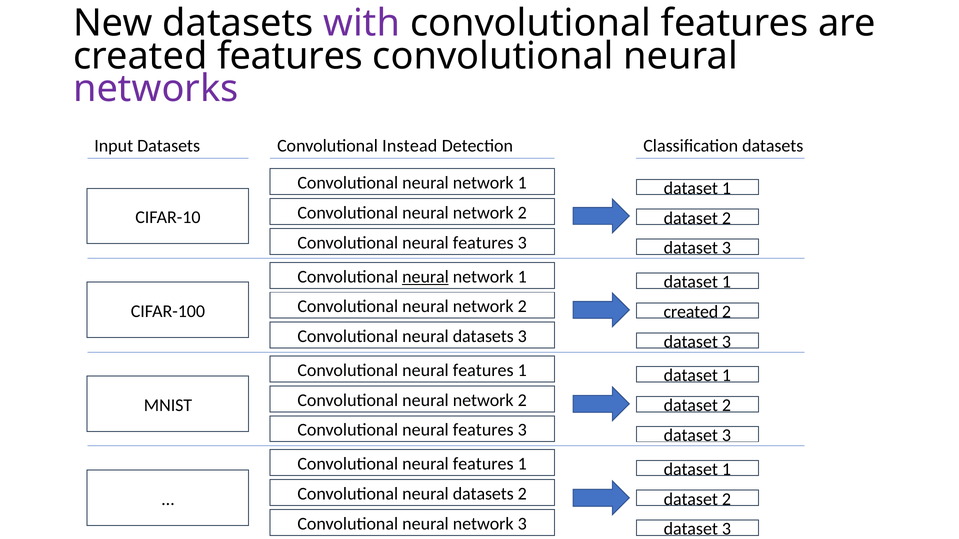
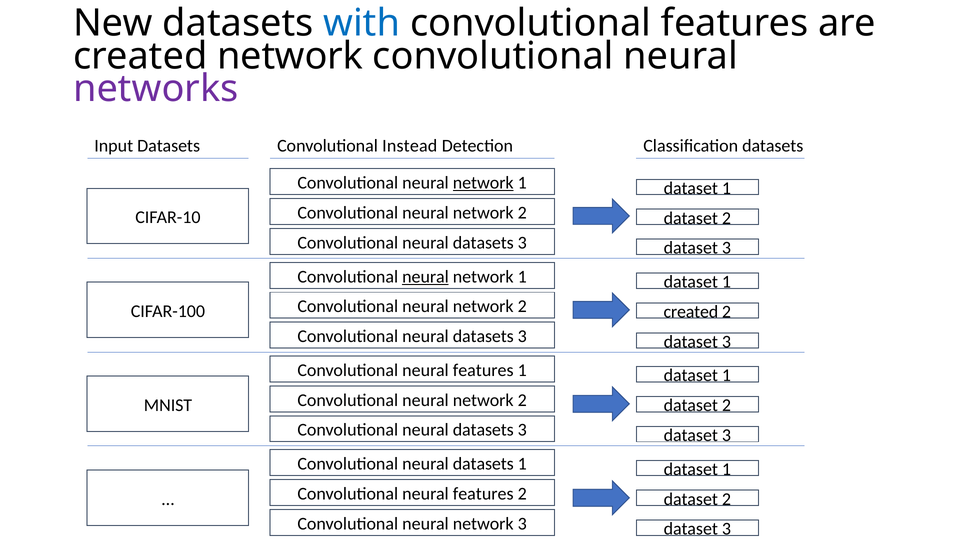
with colour: purple -> blue (362, 23)
created features: features -> network (290, 56)
network underline: none -> present (483, 183)
features: features -> datasets (483, 243)
features: features -> datasets (483, 430)
features: features -> datasets (483, 464)
datasets: datasets -> features (483, 494)
